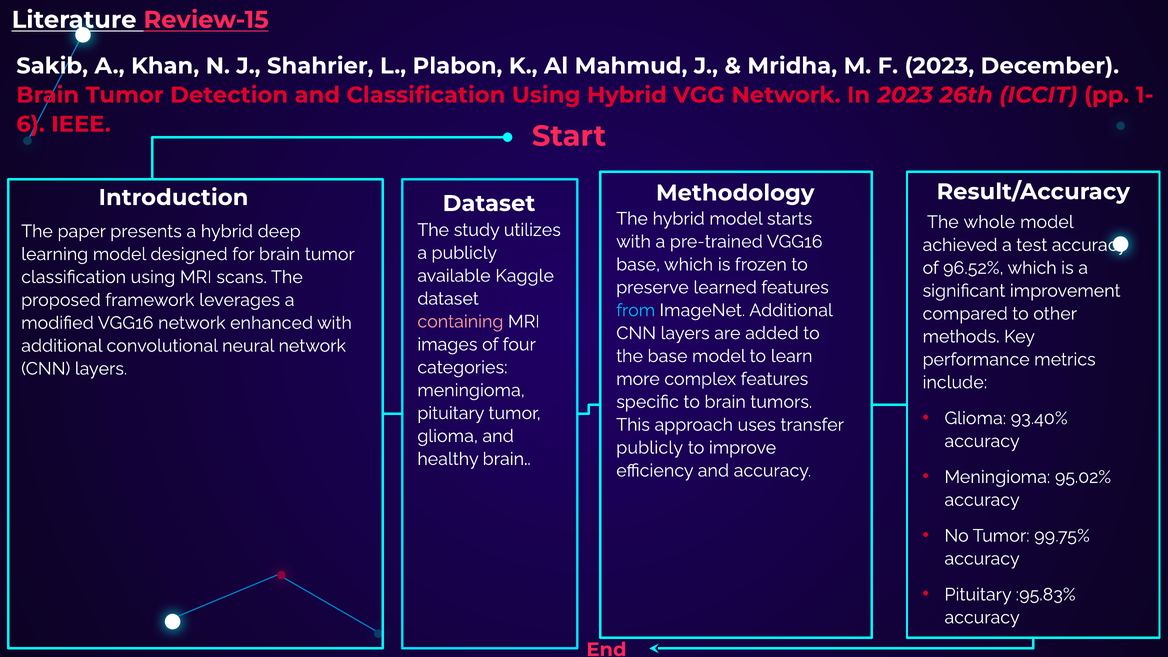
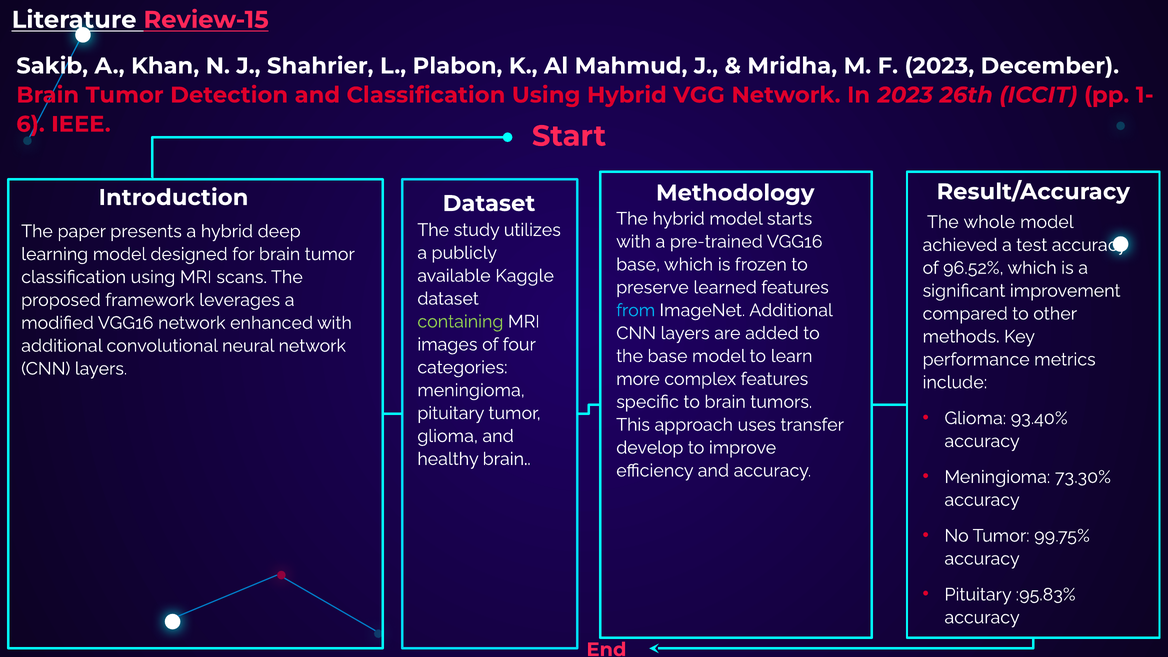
containing colour: pink -> light green (460, 322)
publicly: publicly -> develop (650, 448)
95.02%: 95.02% -> 73.30% (1083, 477)
